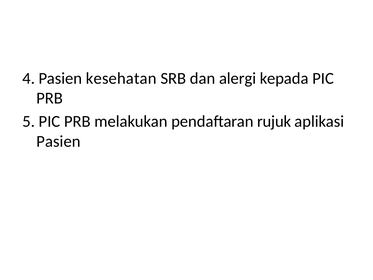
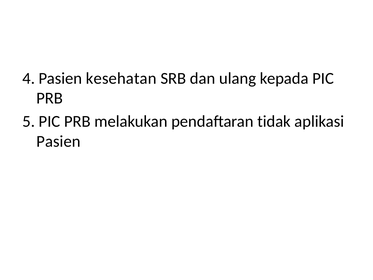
alergi: alergi -> ulang (238, 78)
rujuk: rujuk -> tidak (274, 121)
